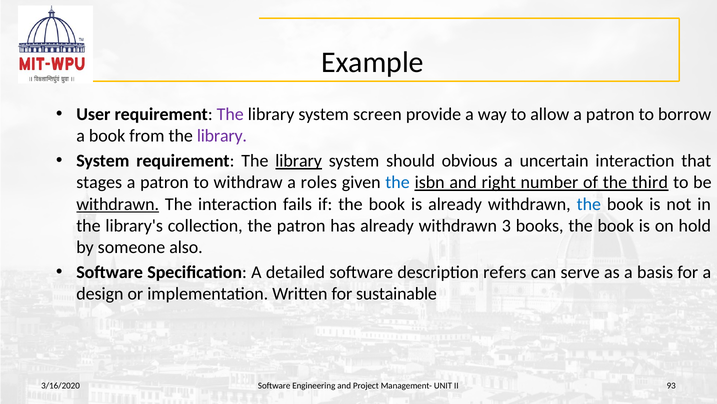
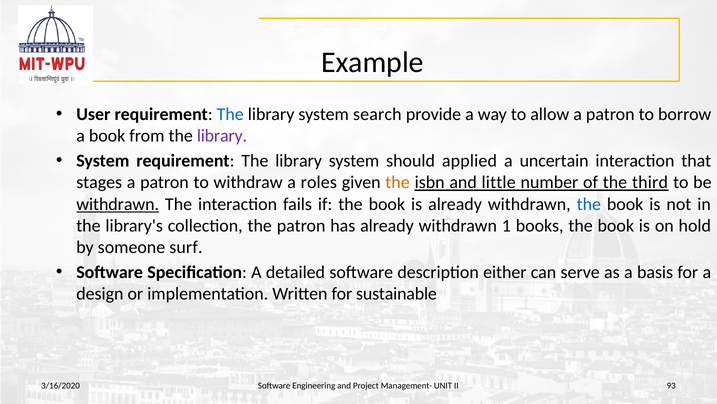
The colour: purple -> blue (230, 114)
screen: screen -> search (377, 114)
library underline: present -> none (299, 161)
obvious: obvious -> applied (469, 161)
the colour: blue -> orange (398, 182)
right: right -> little (499, 182)
3: 3 -> 1 (506, 225)
also: also -> surf (186, 247)
refers: refers -> either (505, 272)
